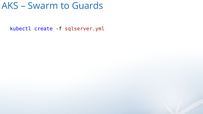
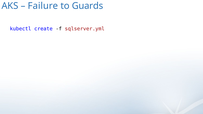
Swarm: Swarm -> Failure (43, 6)
